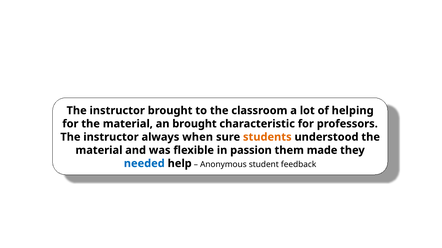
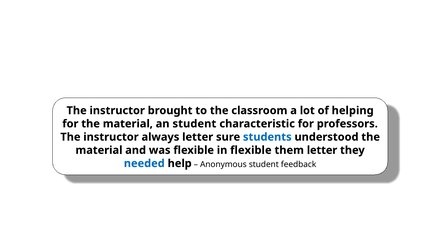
an brought: brought -> student (194, 124)
always when: when -> letter (198, 137)
students colour: orange -> blue (267, 137)
in passion: passion -> flexible (251, 151)
them made: made -> letter (322, 151)
